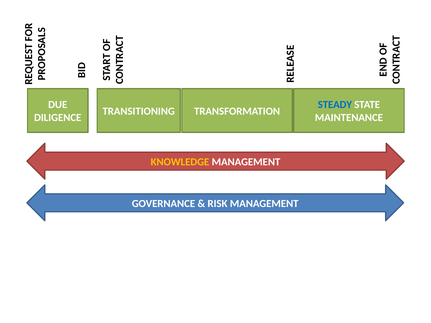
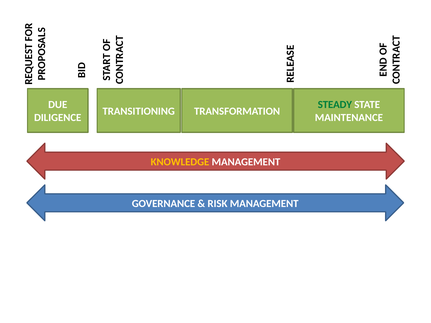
STEADY colour: blue -> green (335, 105)
